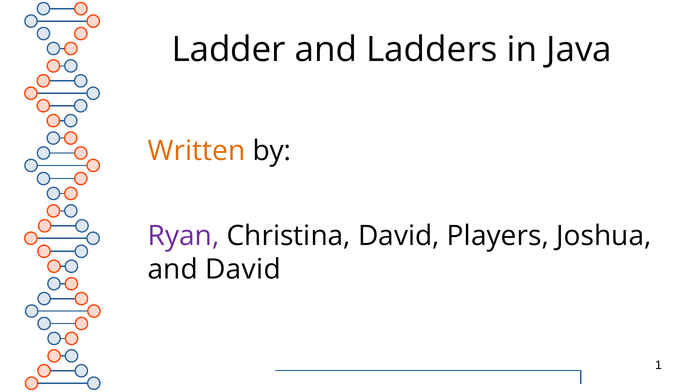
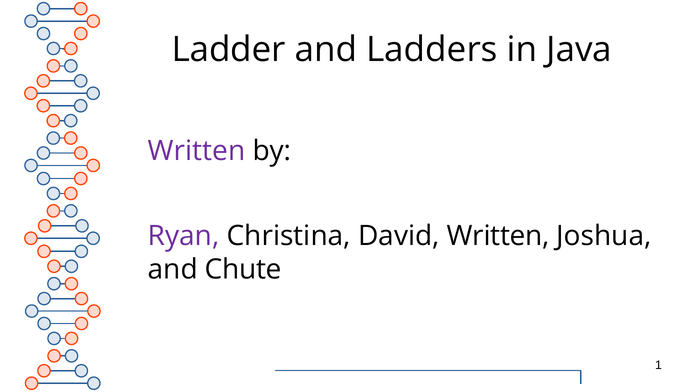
Written colour: orange -> purple (197, 151)
David Players: Players -> Written (498, 236)
and David: David -> Chute (243, 270)
